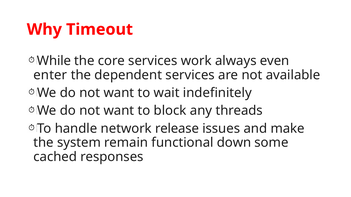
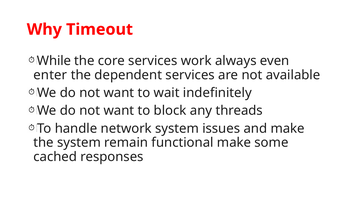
network release: release -> system (177, 129)
functional down: down -> make (234, 143)
